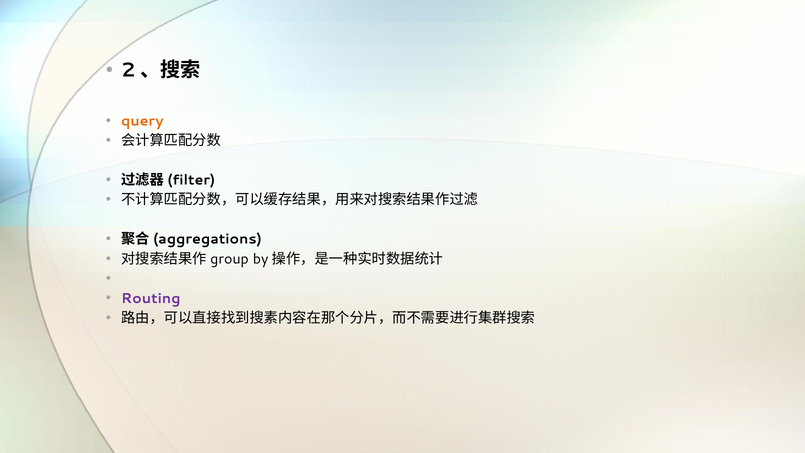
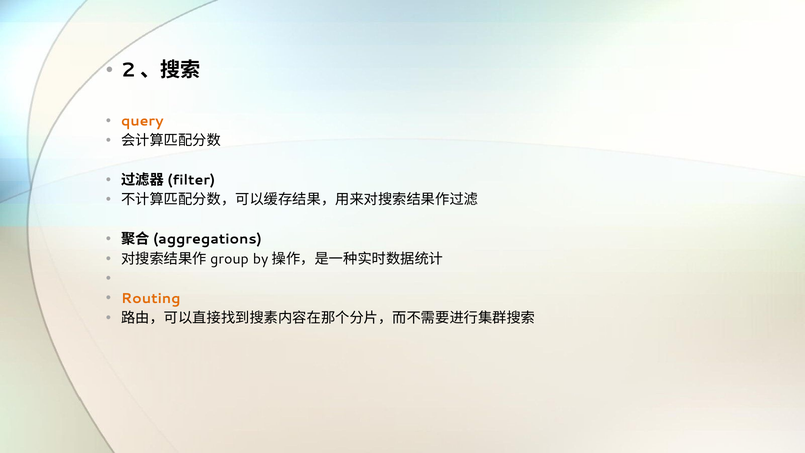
Routing colour: purple -> orange (151, 298)
